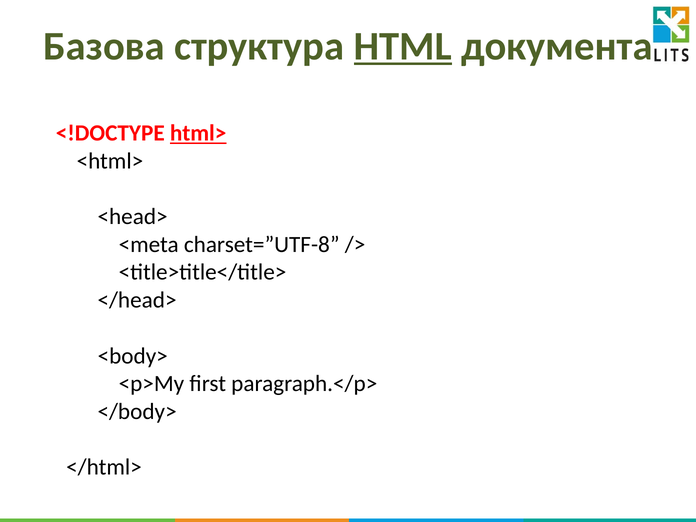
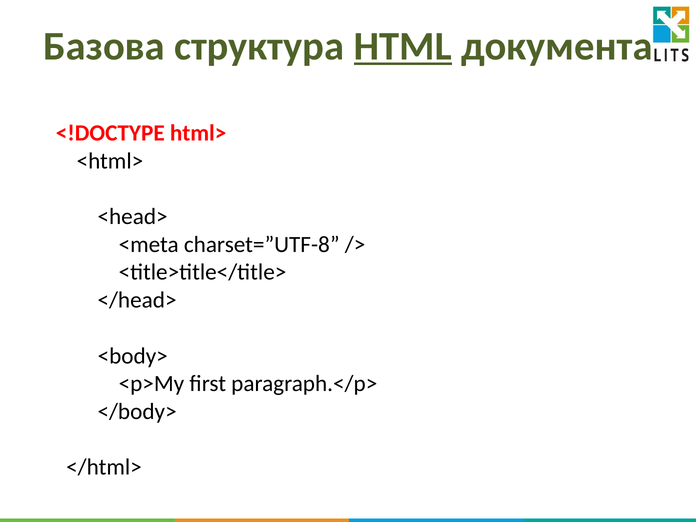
html> underline: present -> none (198, 133)
